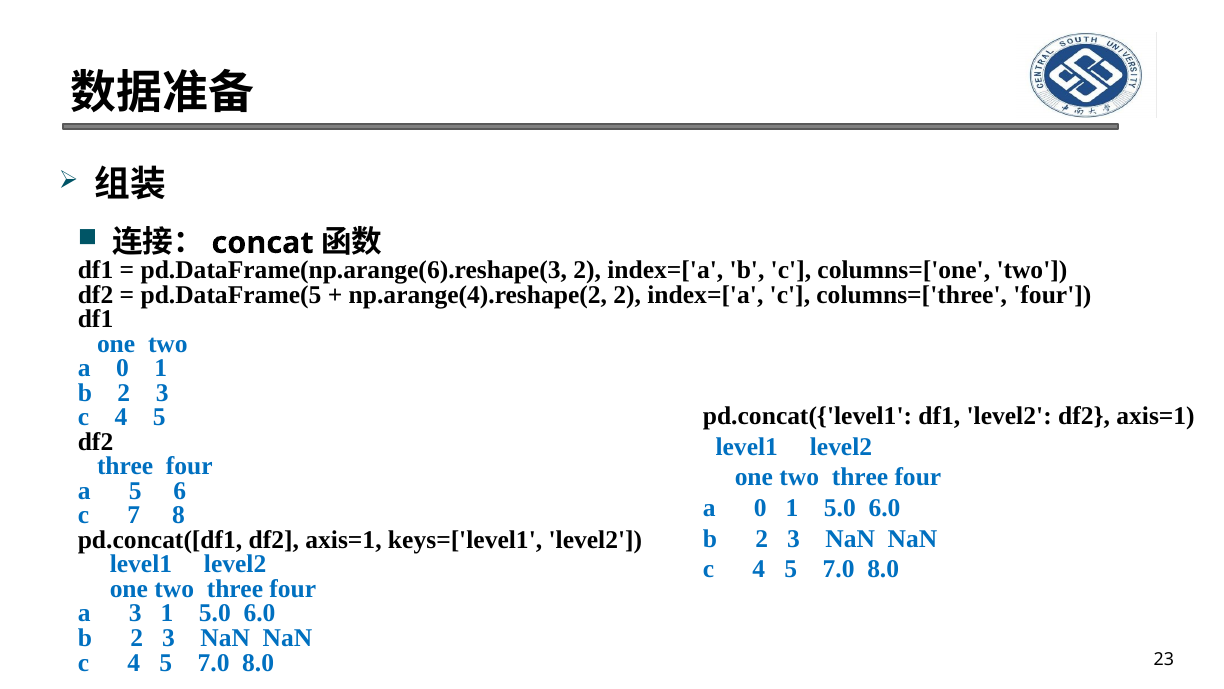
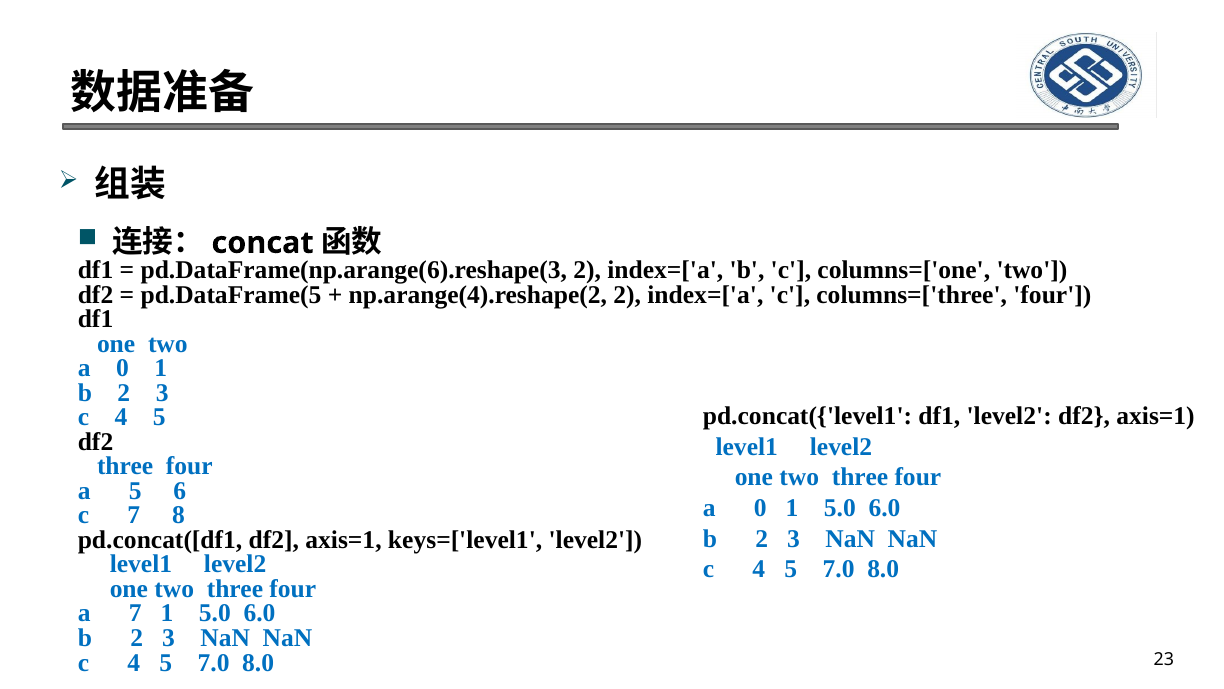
a 3: 3 -> 7 (135, 613)
